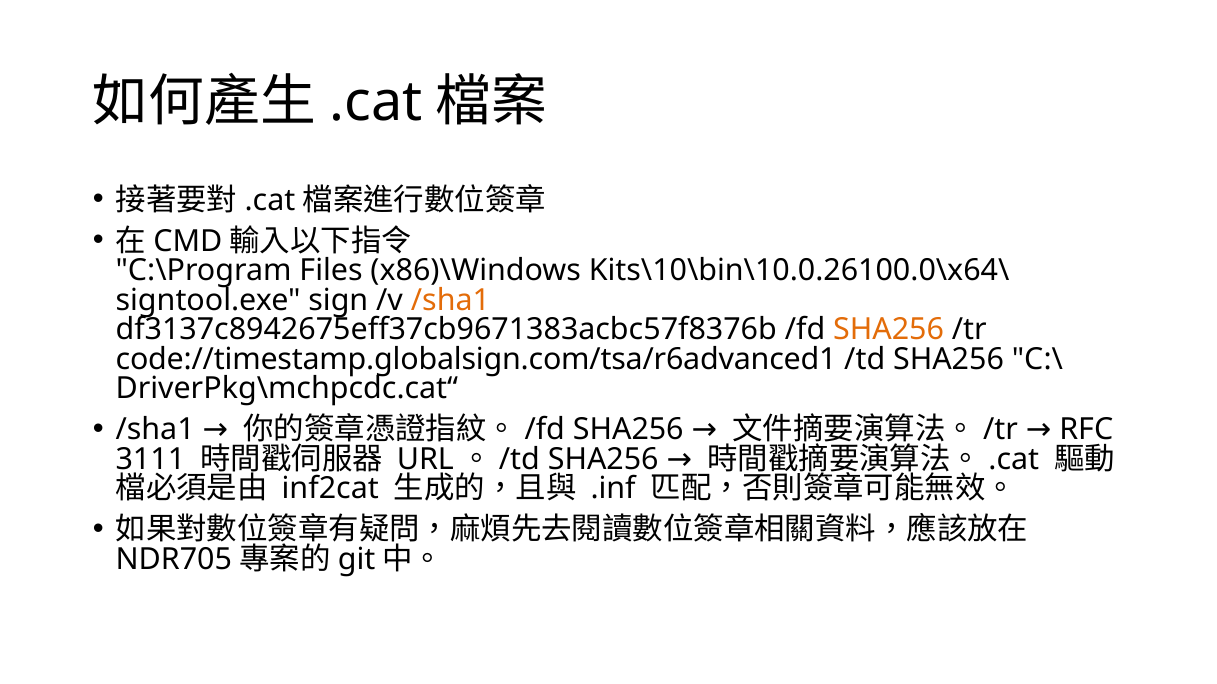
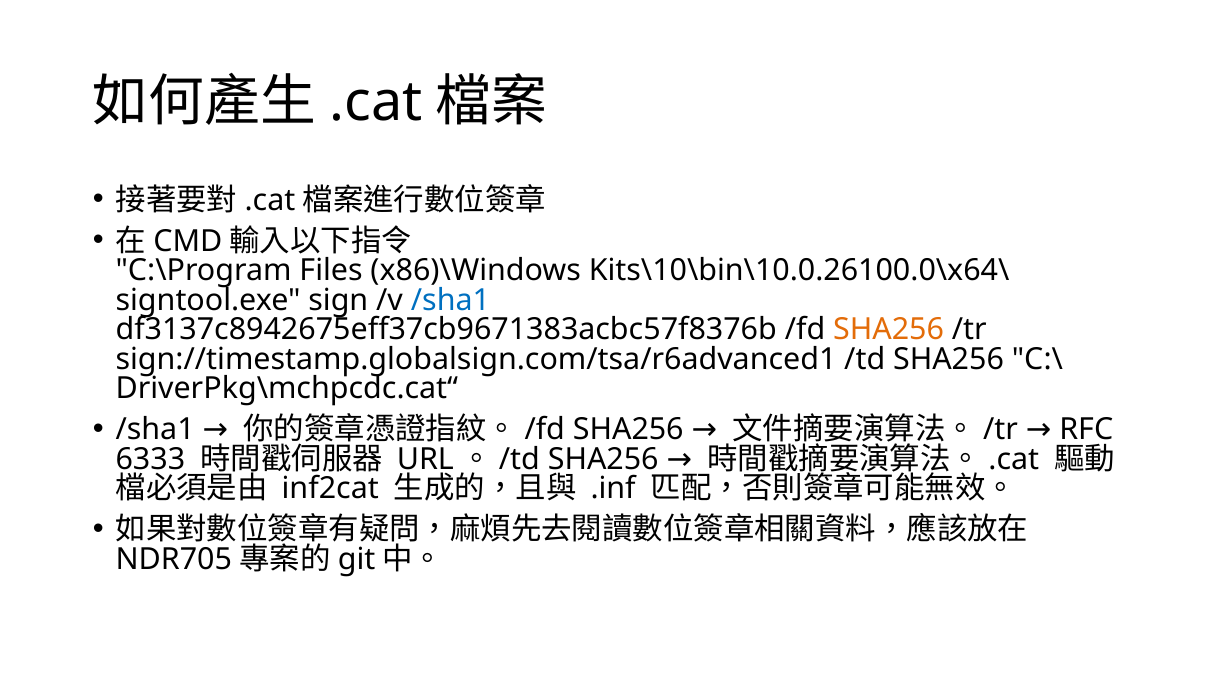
/sha1 colour: orange -> blue (450, 301)
code://timestamp.globalsign.com/tsa/r6advanced1: code://timestamp.globalsign.com/tsa/r6advanced1 -> sign://timestamp.globalsign.com/tsa/r6advanced1 (476, 360)
3111: 3111 -> 6333 (150, 460)
